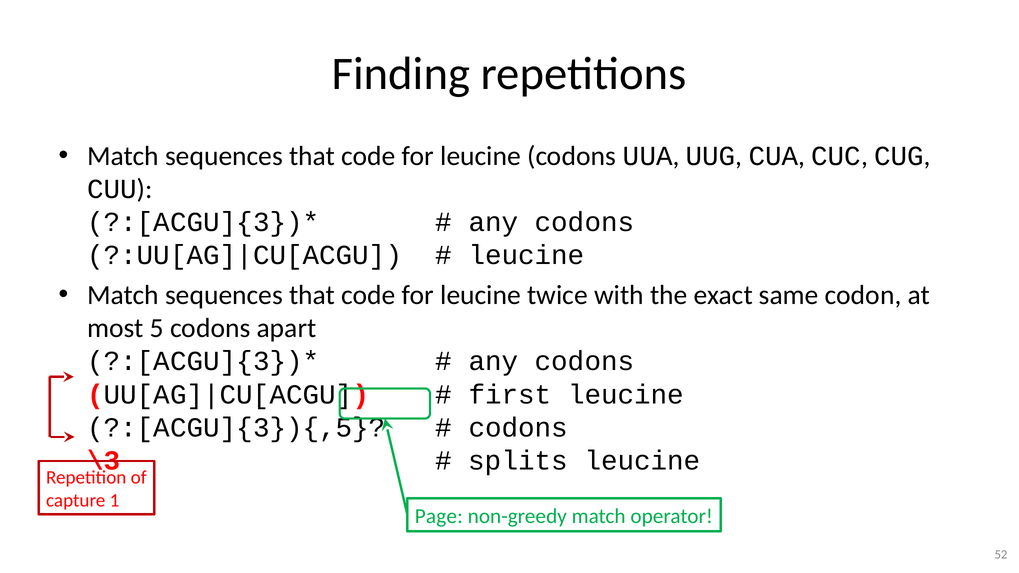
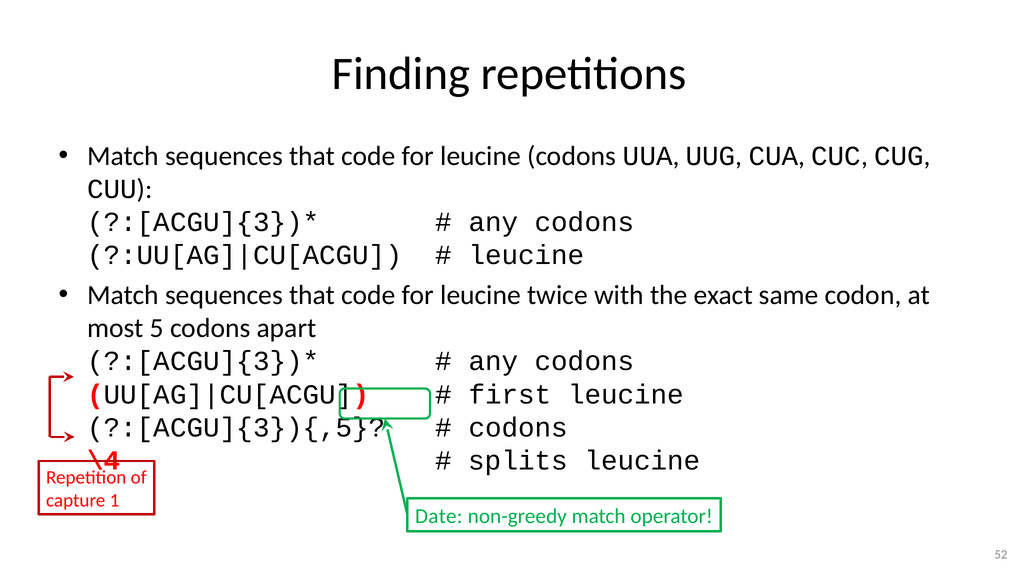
\3: \3 -> \4 (104, 461)
Page: Page -> Date (439, 516)
